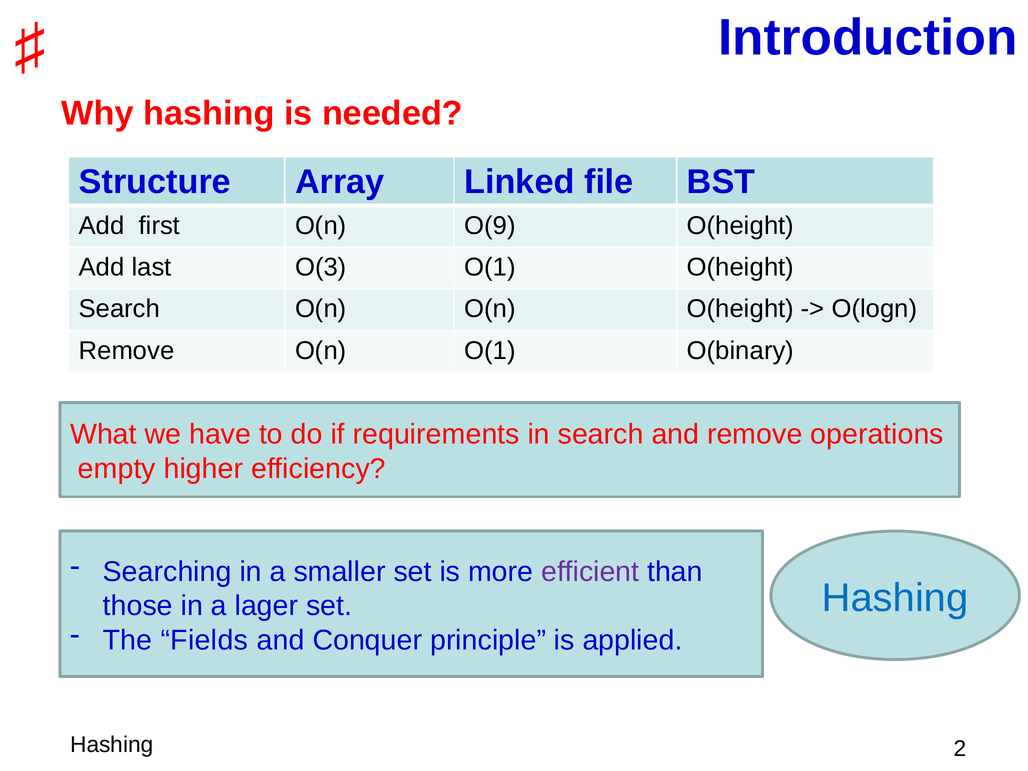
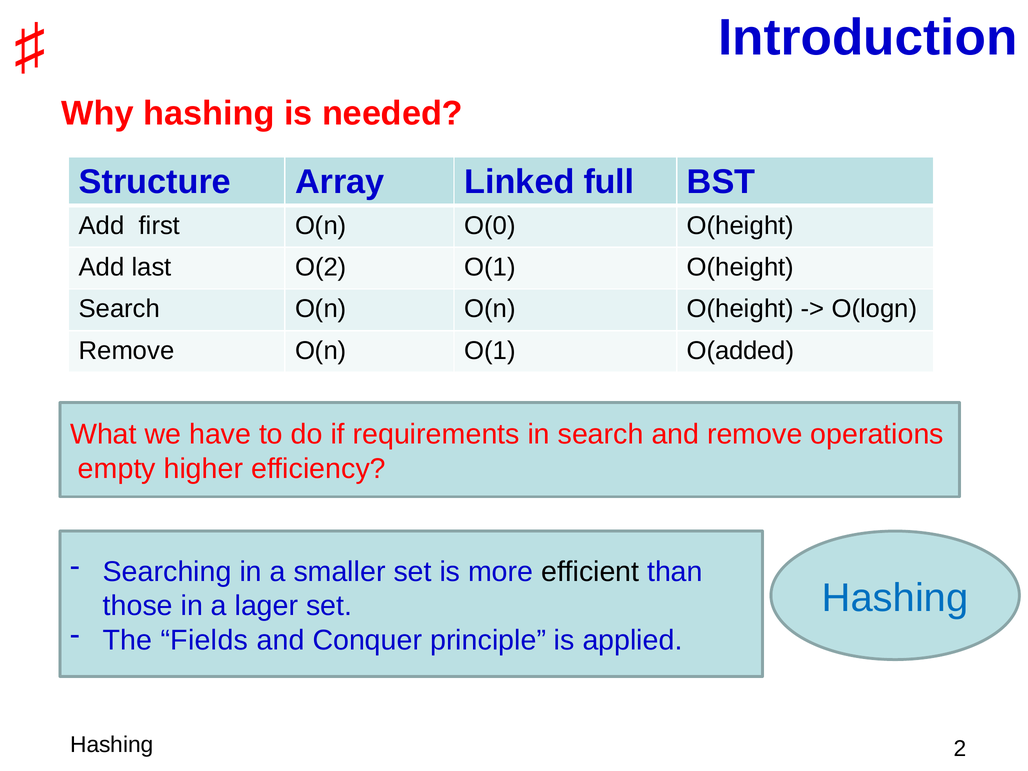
file: file -> full (609, 182)
O(9: O(9 -> O(0 (490, 226)
O(3: O(3 -> O(2 (321, 267)
O(binary: O(binary -> O(added (741, 351)
efficient colour: purple -> black (590, 572)
